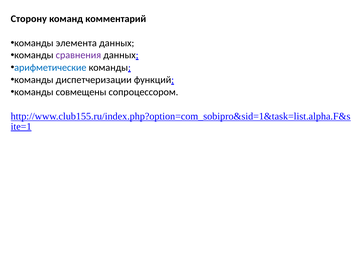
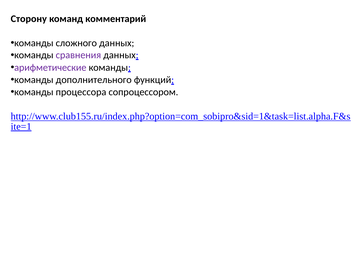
элемента: элемента -> сложного (76, 43)
арифметические colour: blue -> purple (50, 68)
диспетчеризации: диспетчеризации -> дополнительного (94, 80)
совмещены: совмещены -> процессора (81, 92)
